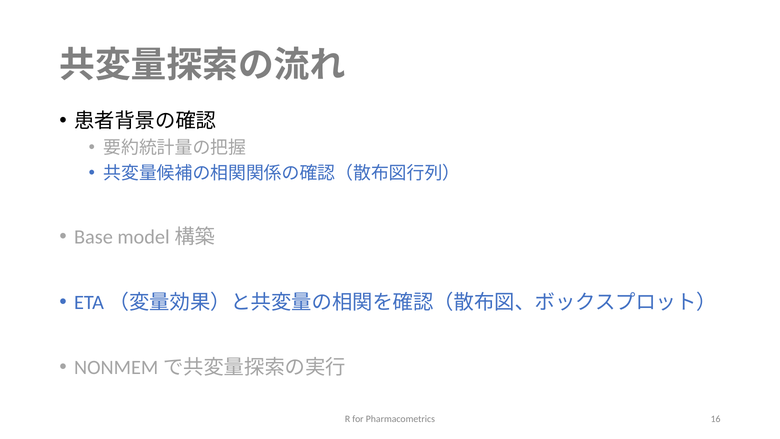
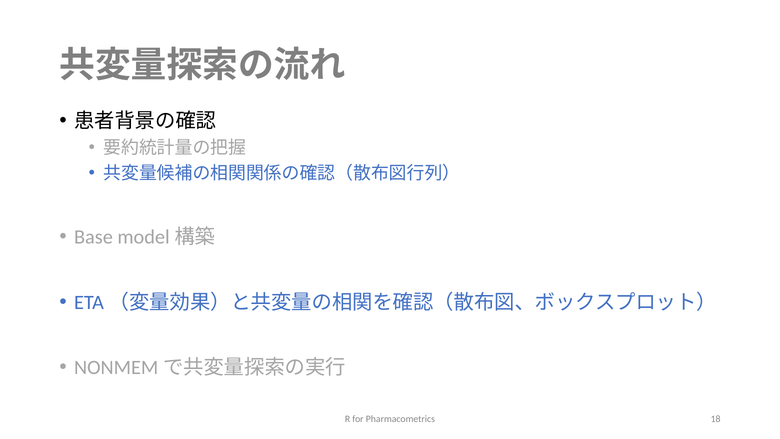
16: 16 -> 18 (716, 419)
